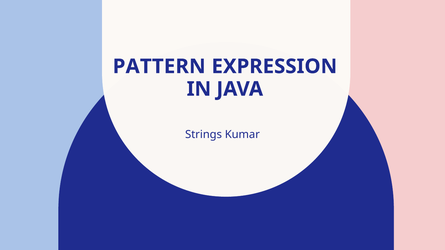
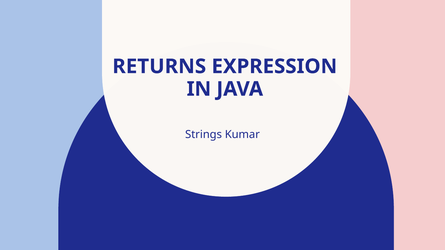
PATTERN: PATTERN -> RETURNS (159, 67)
